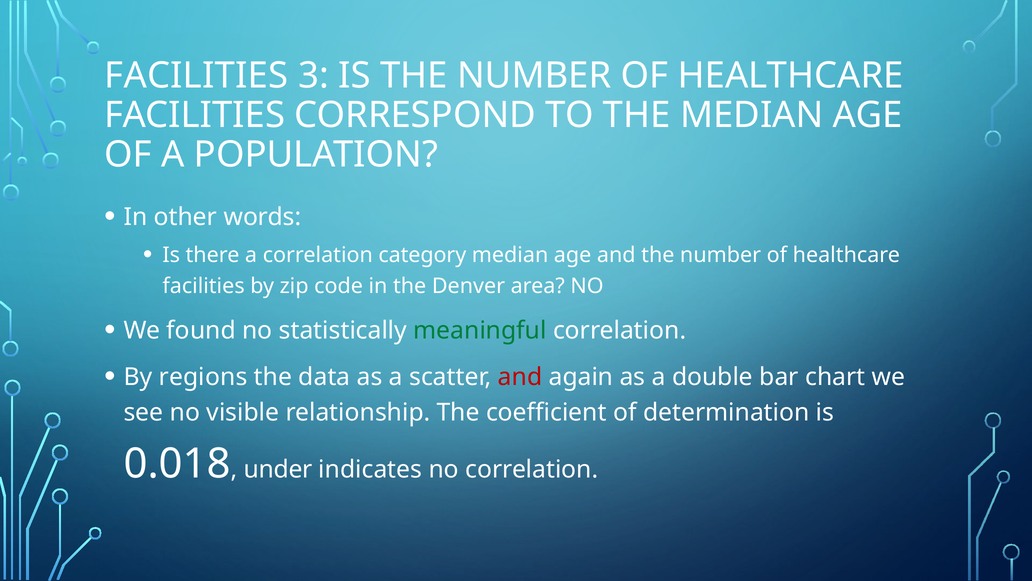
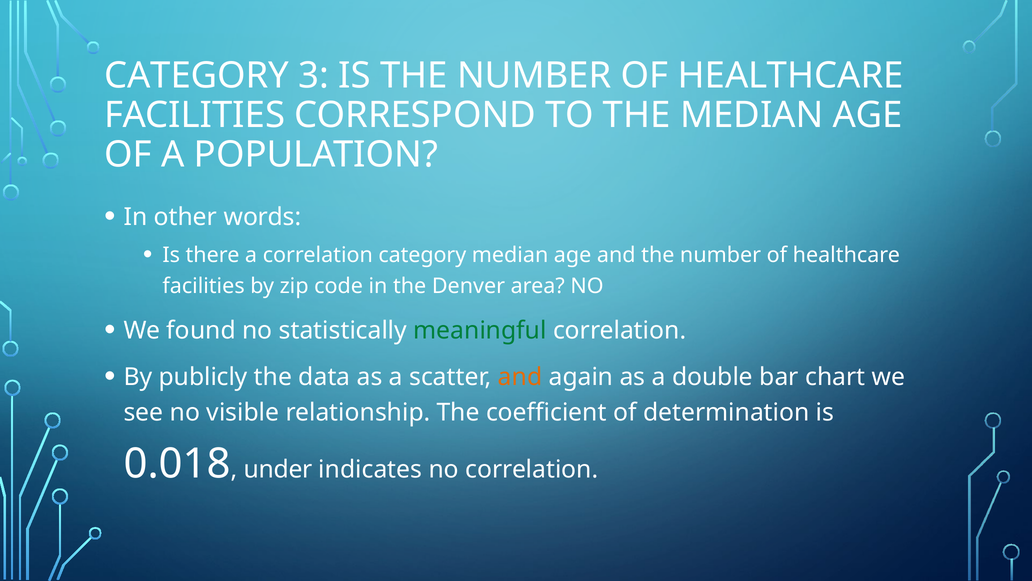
FACILITIES: FACILITIES -> CATEGORY (197, 76)
regions: regions -> publicly (203, 377)
and colour: red -> orange (520, 377)
